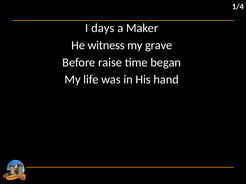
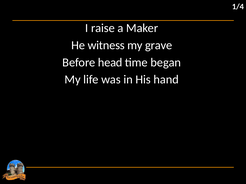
days: days -> raise (103, 28)
raise: raise -> head (110, 63)
